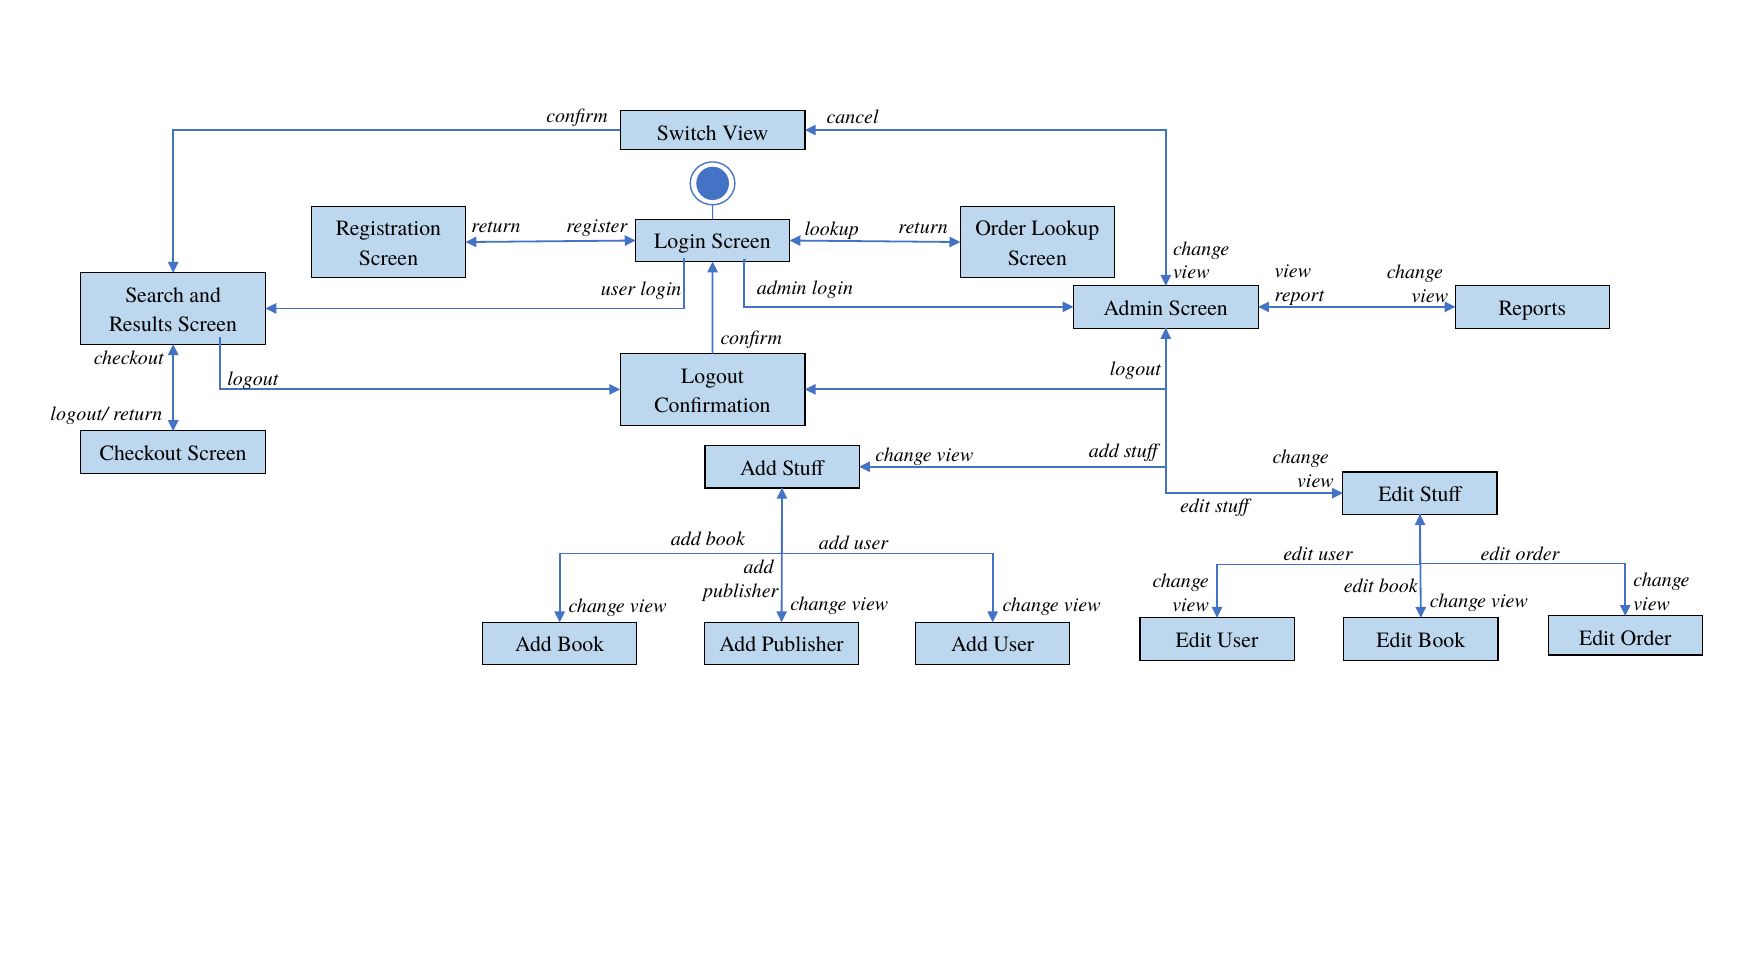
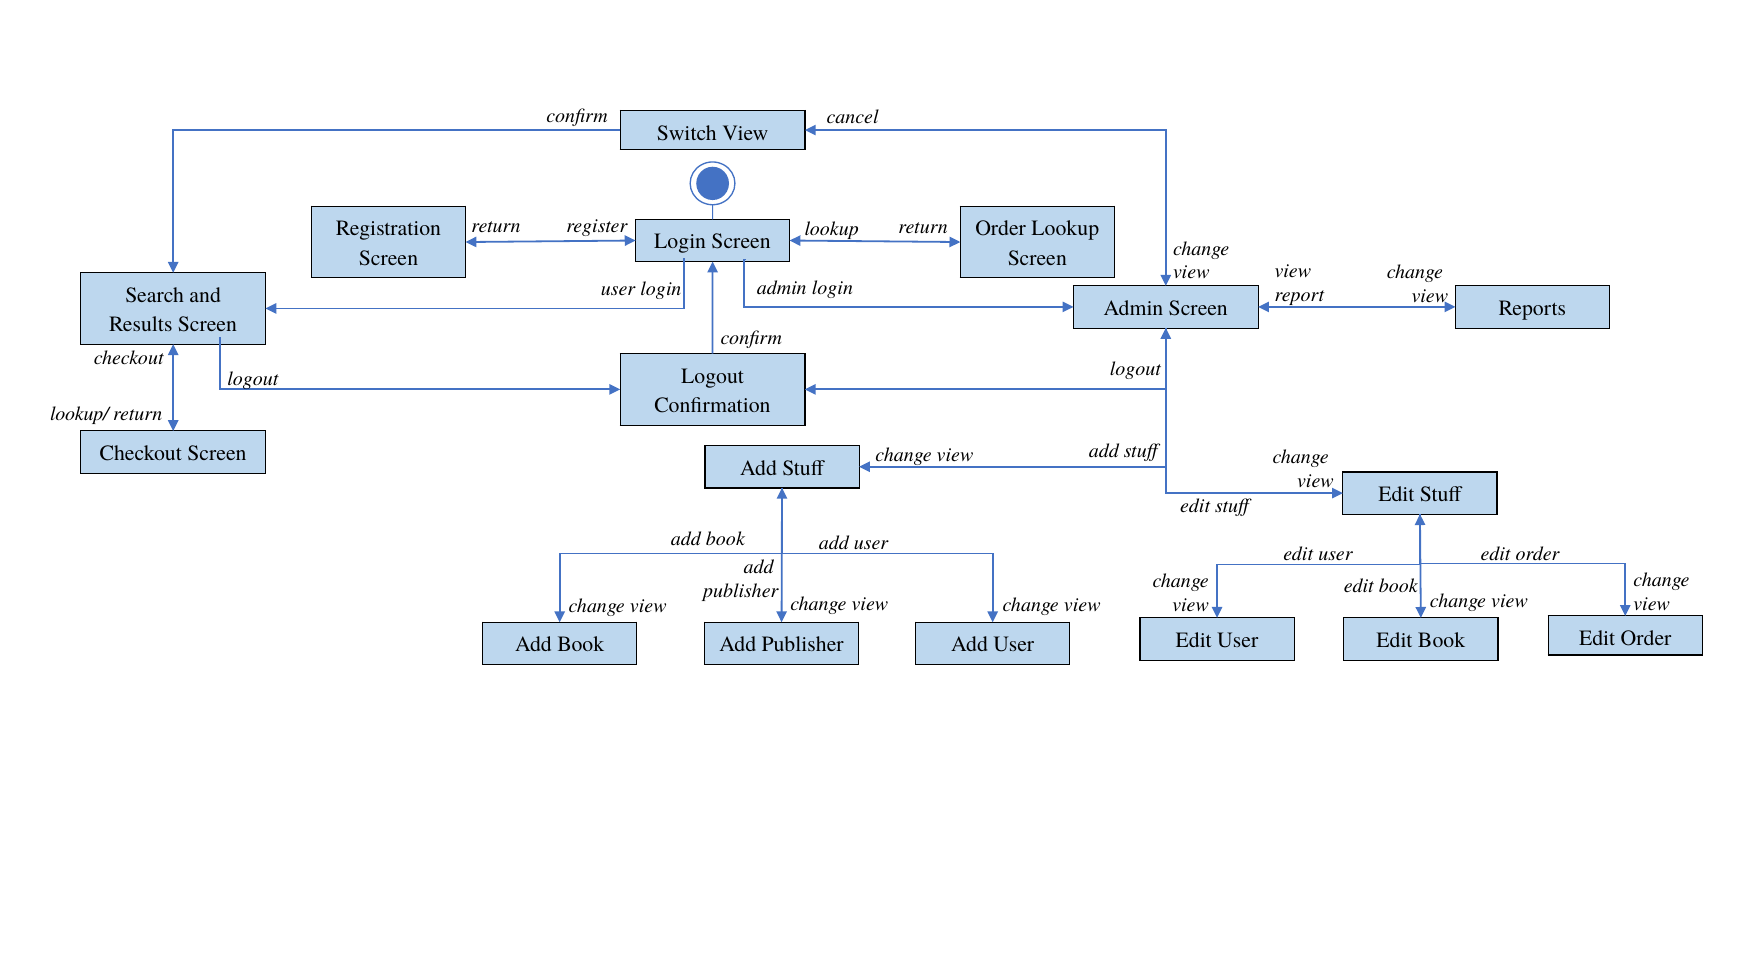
logout/: logout/ -> lookup/ (79, 414)
